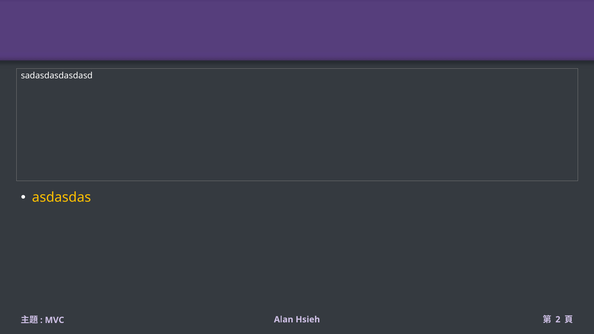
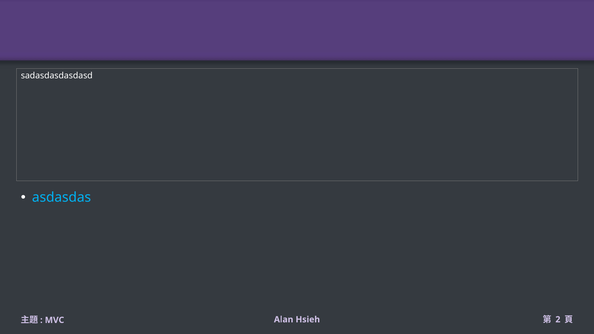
asdasdas colour: yellow -> light blue (62, 198)
